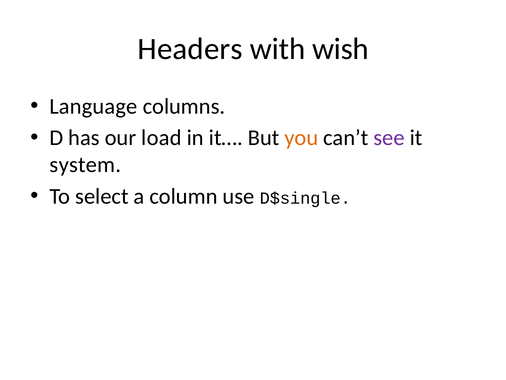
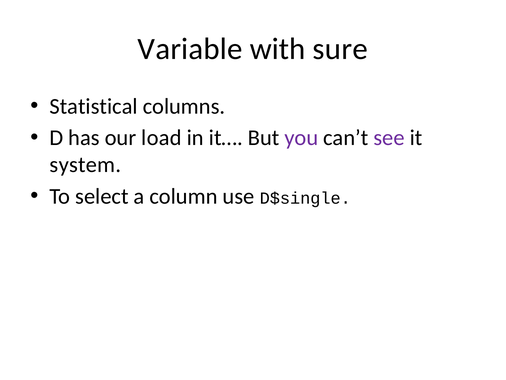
Headers: Headers -> Variable (190, 49)
wish: wish -> sure (340, 49)
Language: Language -> Statistical (93, 106)
you colour: orange -> purple (301, 138)
